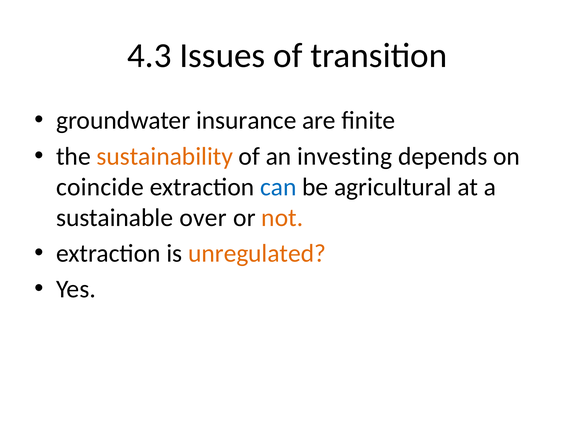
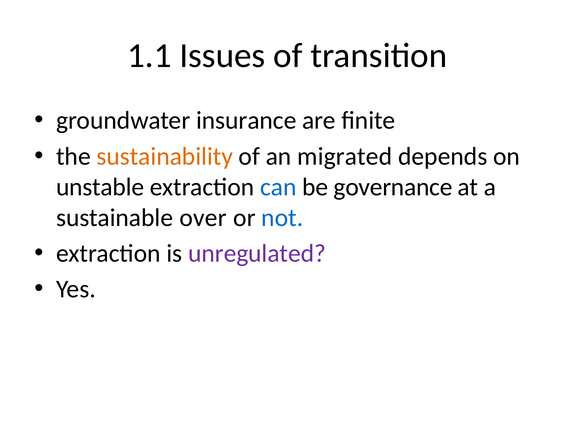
4.3: 4.3 -> 1.1 (149, 56)
investing: investing -> migrated (345, 156)
coincide: coincide -> unstable (100, 187)
agricultural: agricultural -> governance (393, 187)
not colour: orange -> blue (282, 218)
unregulated colour: orange -> purple (257, 254)
